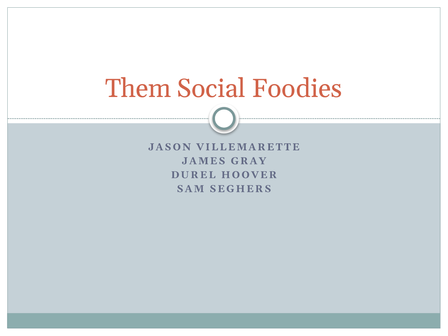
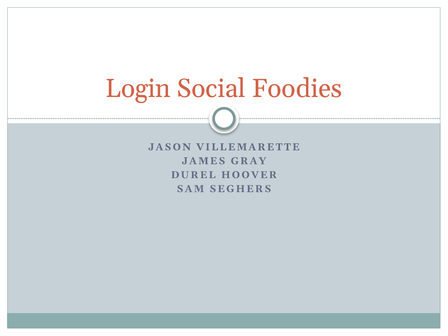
Them: Them -> Login (138, 88)
